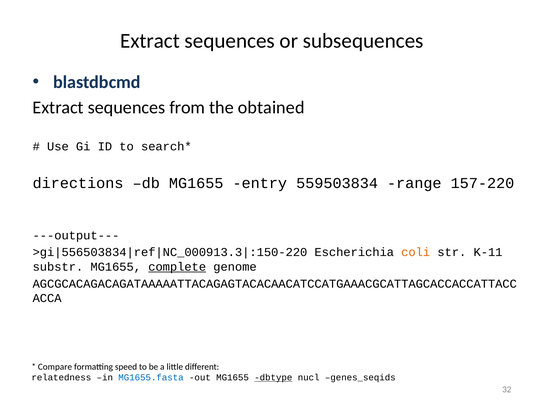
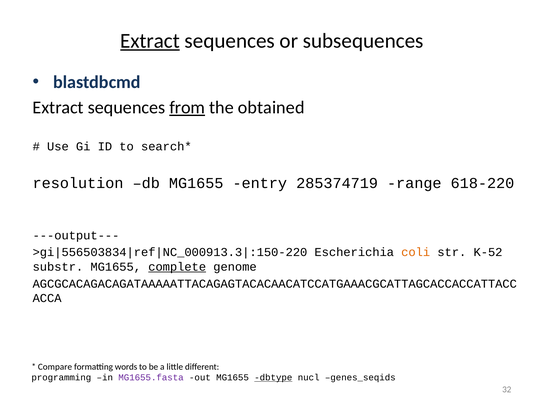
Extract underline: none -> present (150, 41)
from underline: none -> present (187, 108)
directions: directions -> resolution (78, 183)
559503834: 559503834 -> 285374719 (337, 183)
157-220: 157-220 -> 618-220 (482, 183)
K-11: K-11 -> K-52 (488, 252)
speed: speed -> words (126, 367)
relatedness: relatedness -> programming (61, 378)
MG1655.fasta colour: blue -> purple (151, 378)
